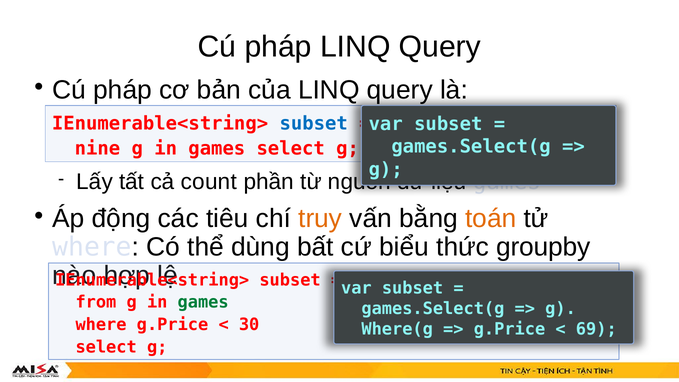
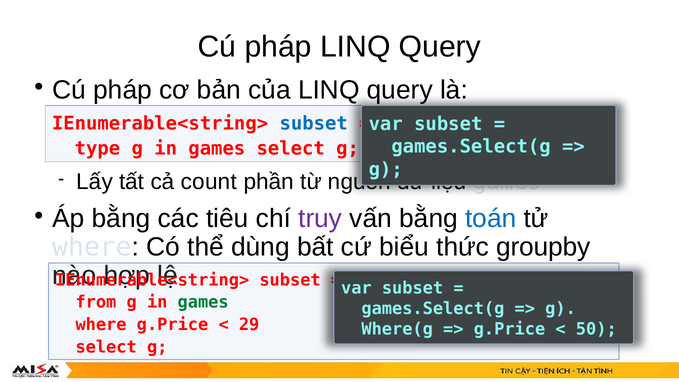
nine: nine -> type (97, 148)
Áp động: động -> bằng (121, 218)
truy colour: orange -> purple (320, 218)
toán colour: orange -> blue (491, 218)
30: 30 -> 29 (249, 325)
69: 69 -> 50 (596, 329)
